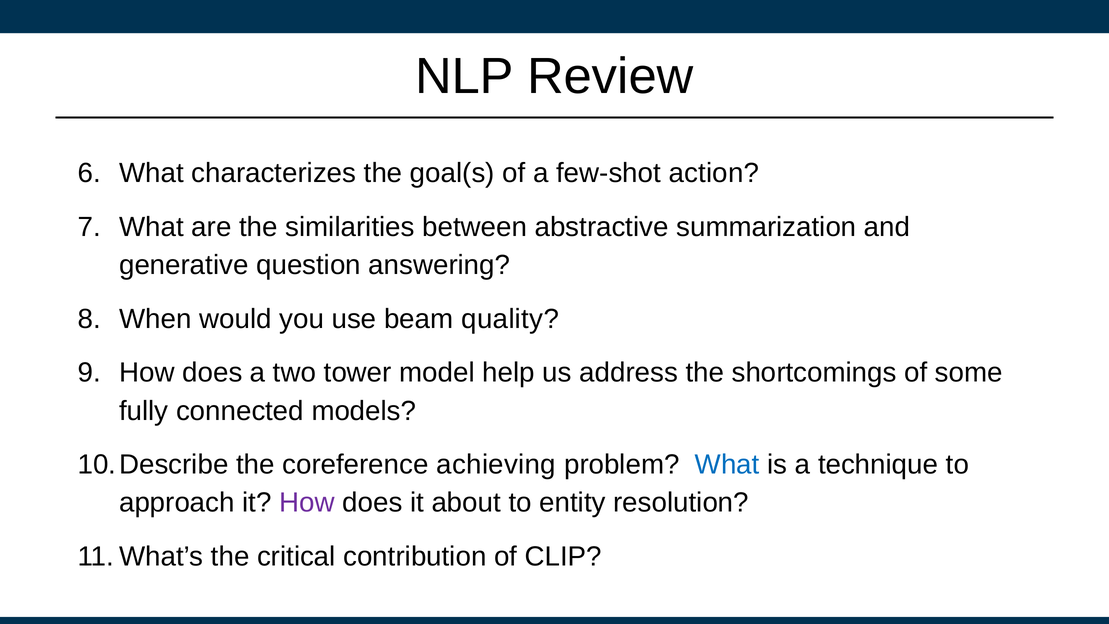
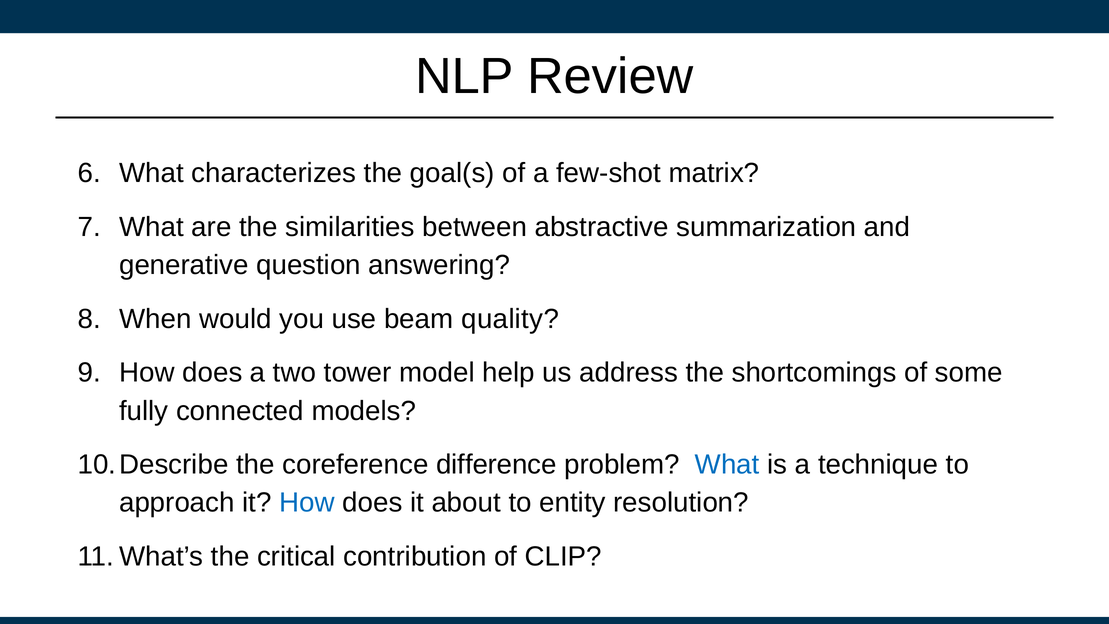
action: action -> matrix (714, 173)
achieving: achieving -> difference (496, 464)
How colour: purple -> blue (307, 503)
